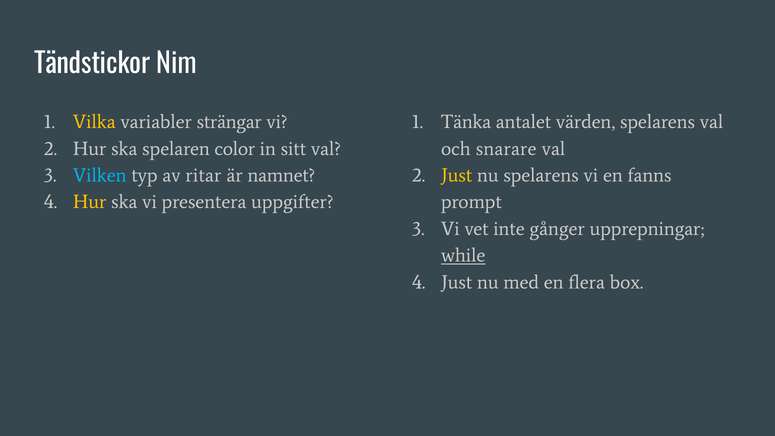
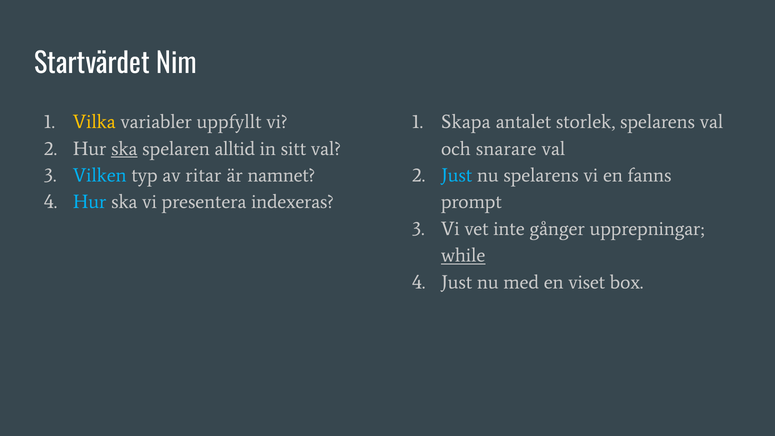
Tändstickor: Tändstickor -> Startvärdet (92, 64)
strängar: strängar -> uppfyllt (229, 122)
Tänka: Tänka -> Skapa (466, 122)
värden: värden -> storlek (586, 122)
ska underline: none -> present (124, 149)
color: color -> alltid (235, 149)
Just colour: yellow -> light blue (457, 175)
Hur colour: yellow -> light blue (90, 202)
uppgifter: uppgifter -> indexeras (293, 202)
flera: flera -> viset (587, 282)
